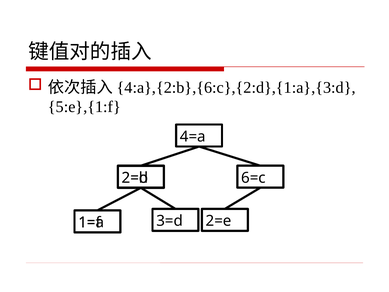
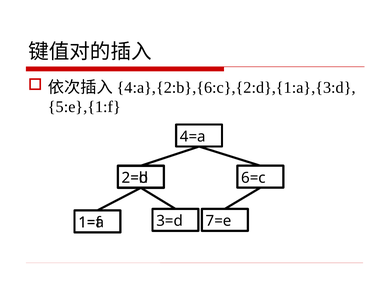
2=e: 2=e -> 7=e (219, 221)
